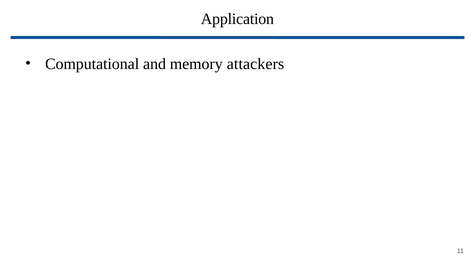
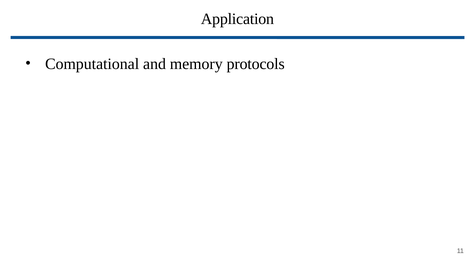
attackers: attackers -> protocols (256, 64)
